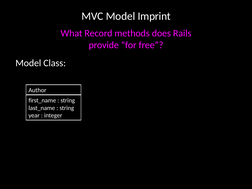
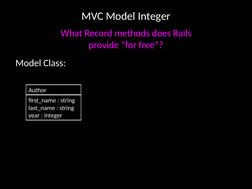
Model Imprint: Imprint -> Integer (154, 16)
